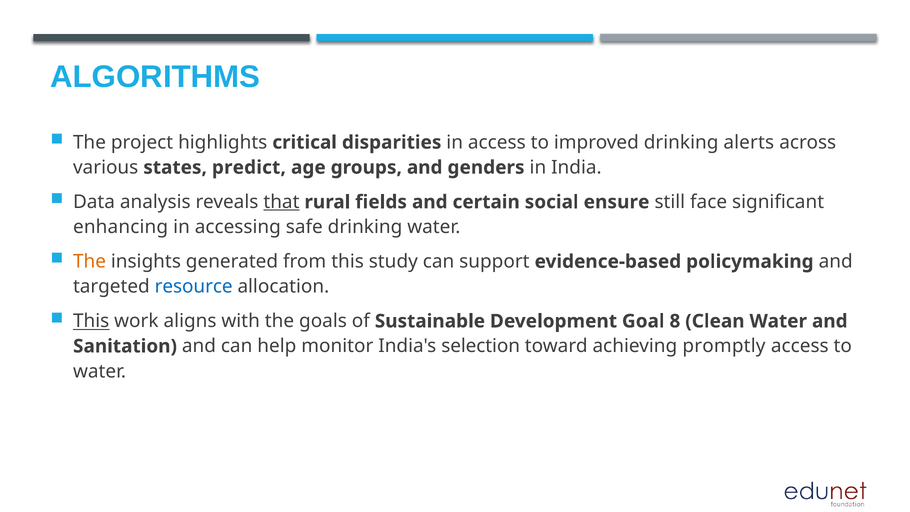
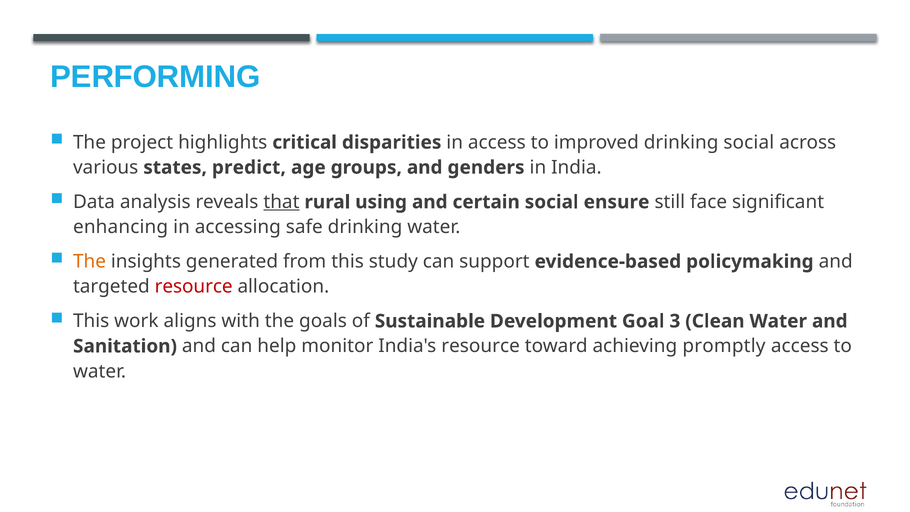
ALGORITHMS: ALGORITHMS -> PERFORMING (155, 77)
drinking alerts: alerts -> social (749, 142)
fields: fields -> using (381, 202)
resource colour: blue -> red (194, 287)
This underline: present -> none (91, 321)
8: 8 -> 3 (675, 321)
India's selection: selection -> resource (481, 346)
